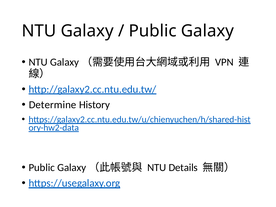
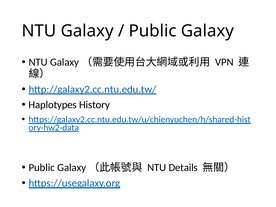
Determine: Determine -> Haplotypes (53, 105)
